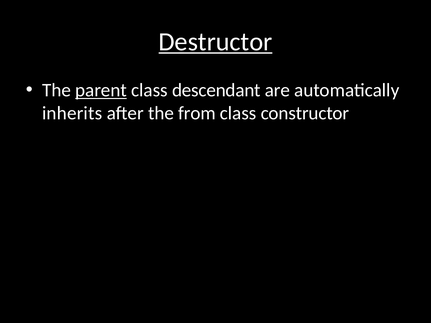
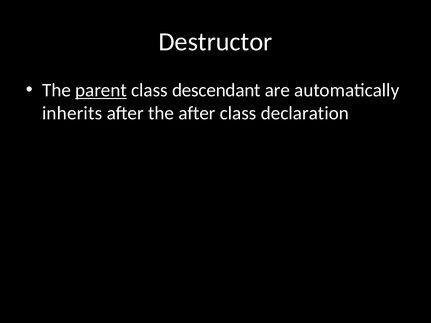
Destructor underline: present -> none (215, 42)
the from: from -> after (197, 113)
constructor: constructor -> declaration (305, 113)
